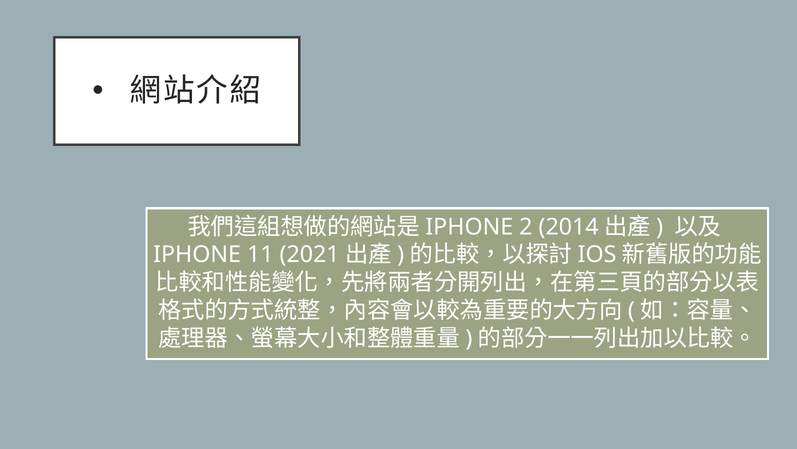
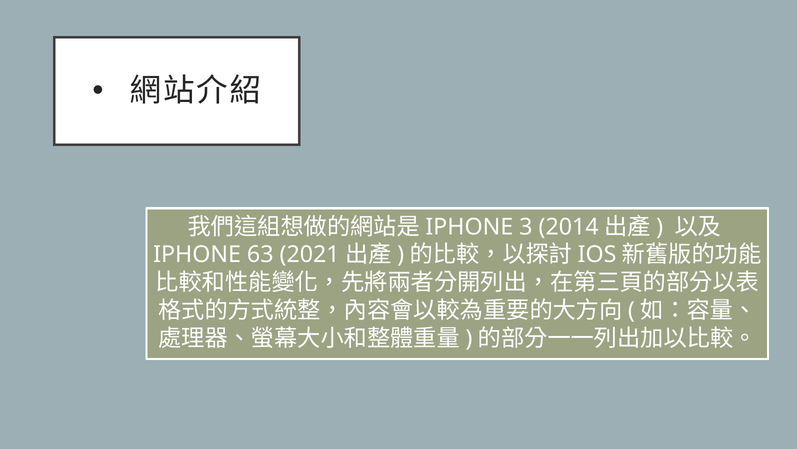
2: 2 -> 3 (526, 226)
11: 11 -> 63 (260, 254)
